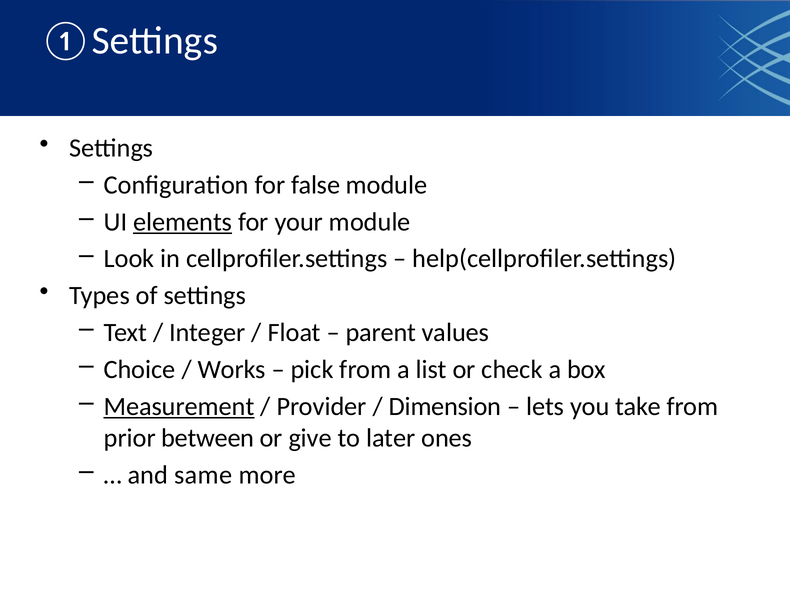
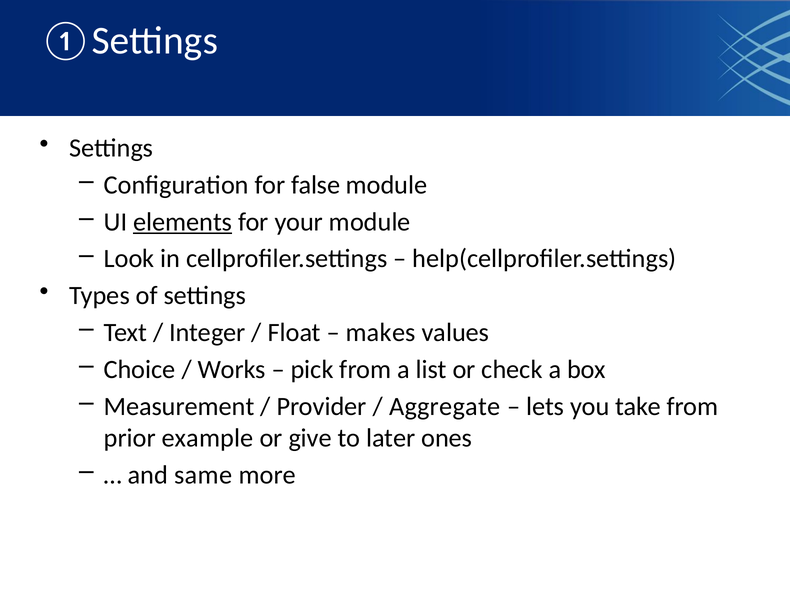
parent: parent -> makes (381, 332)
Measurement underline: present -> none (179, 406)
Dimension: Dimension -> Aggregate (445, 406)
between: between -> example (208, 438)
